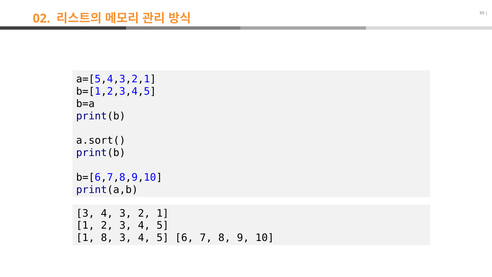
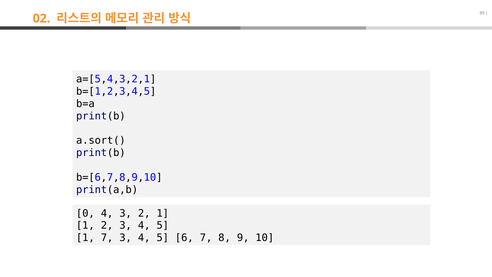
3: 3 -> 0 (85, 213)
1 8: 8 -> 7 (107, 238)
